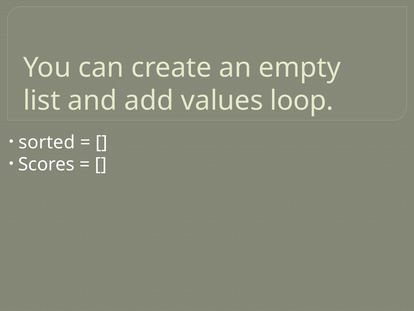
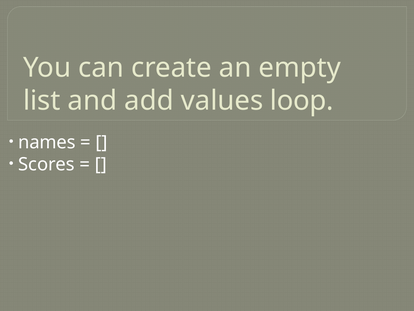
sorted: sorted -> names (47, 142)
